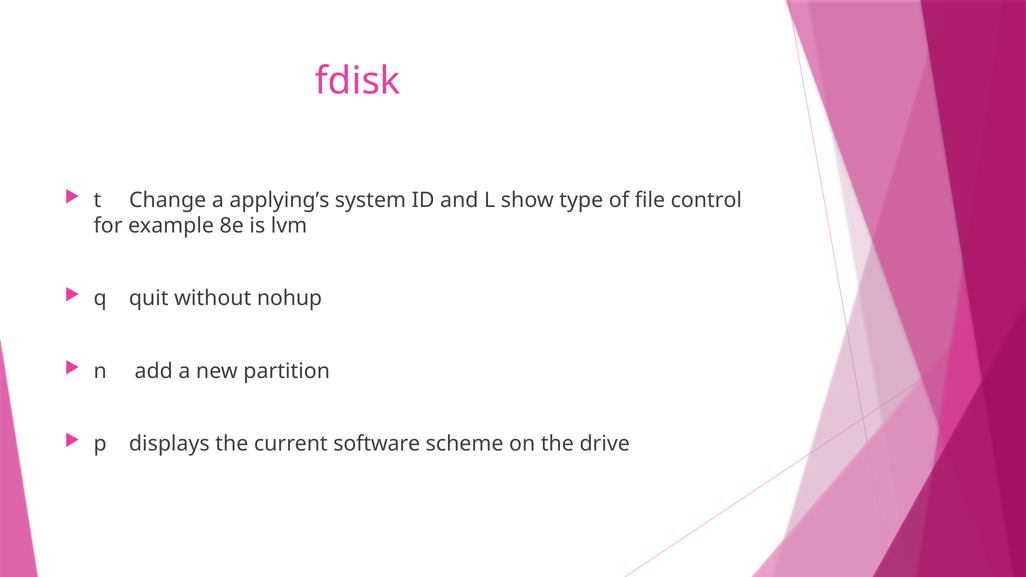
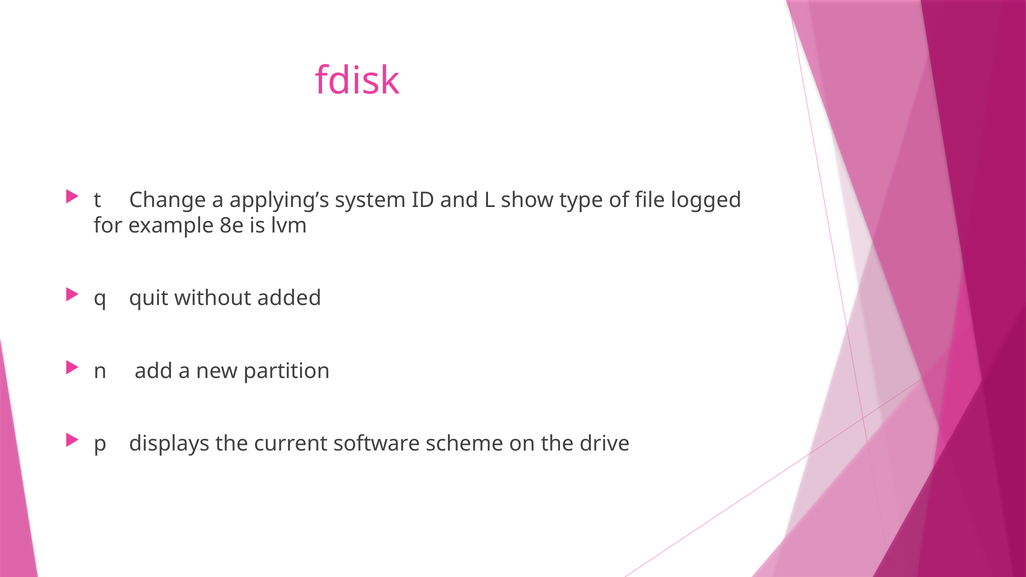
control: control -> logged (706, 200)
nohup: nohup -> added (289, 298)
